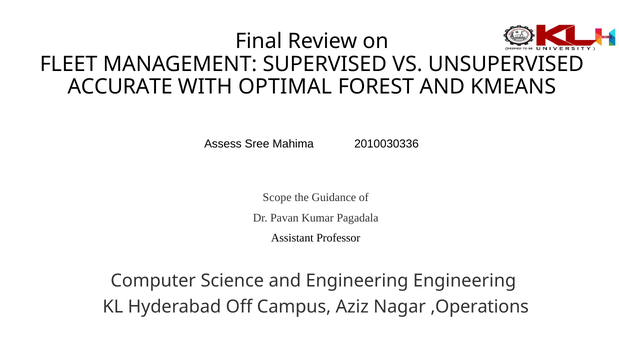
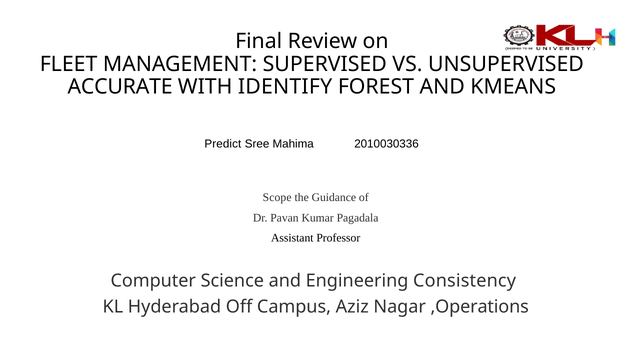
OPTIMAL: OPTIMAL -> IDENTIFY (285, 87)
Assess: Assess -> Predict (223, 144)
Engineering Engineering: Engineering -> Consistency (465, 281)
